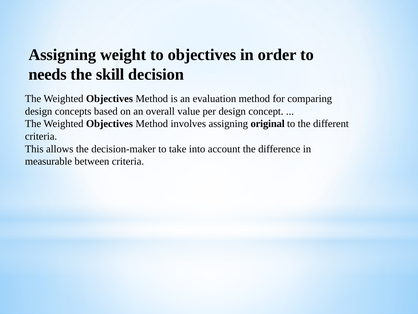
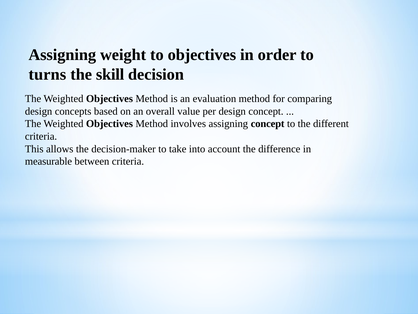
needs: needs -> turns (47, 74)
assigning original: original -> concept (268, 124)
